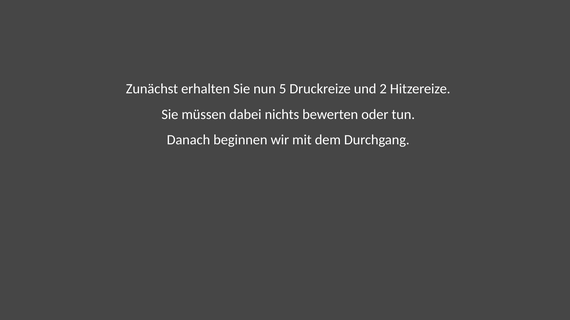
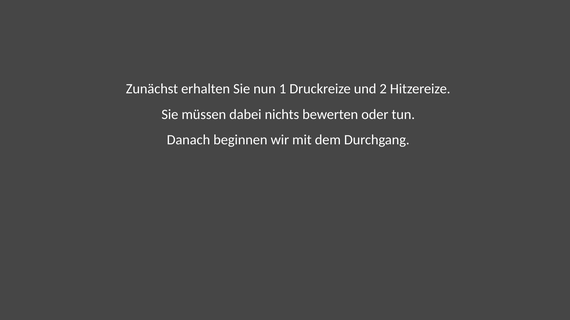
5: 5 -> 1 (283, 89)
